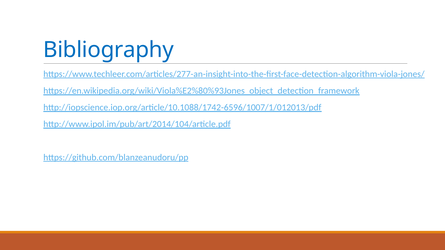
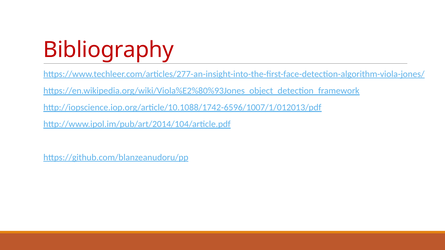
Bibliography colour: blue -> red (108, 50)
